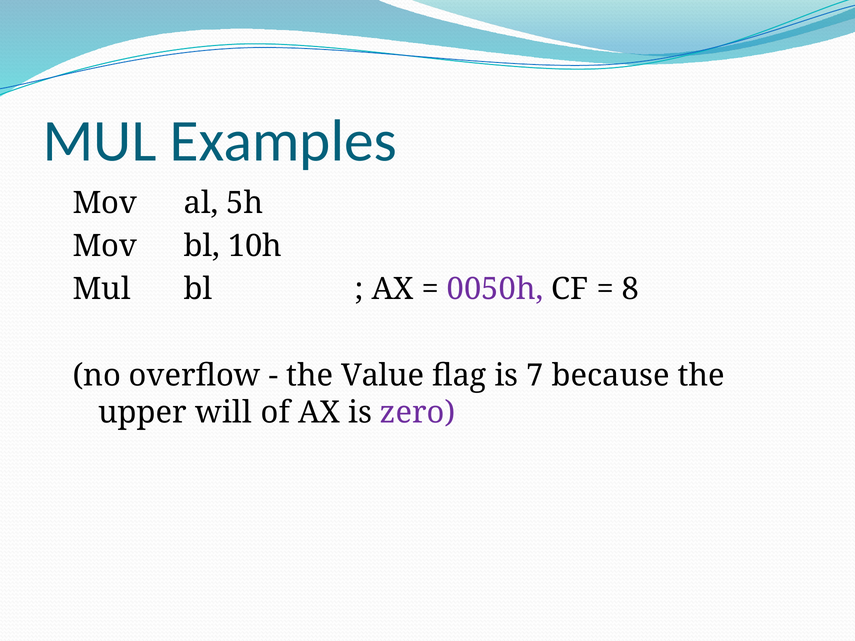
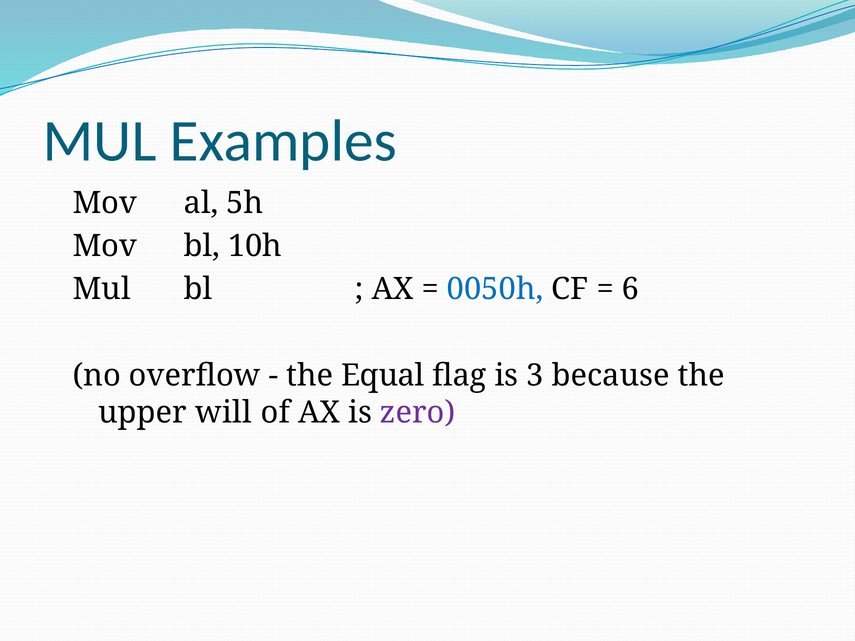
0050h colour: purple -> blue (495, 289)
8: 8 -> 6 (630, 289)
Value: Value -> Equal (383, 376)
7: 7 -> 3 (535, 376)
